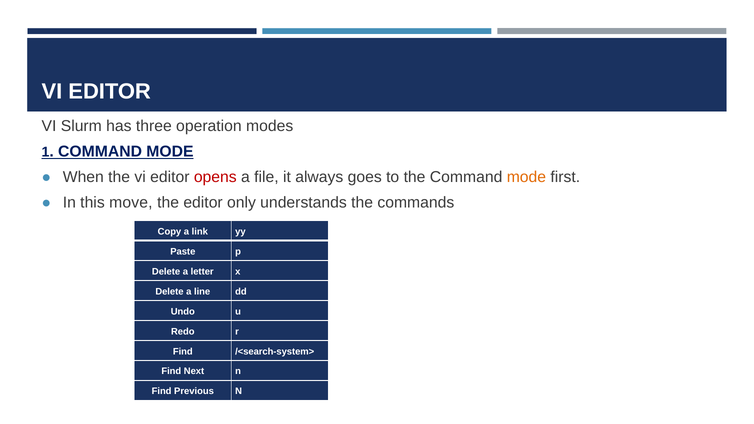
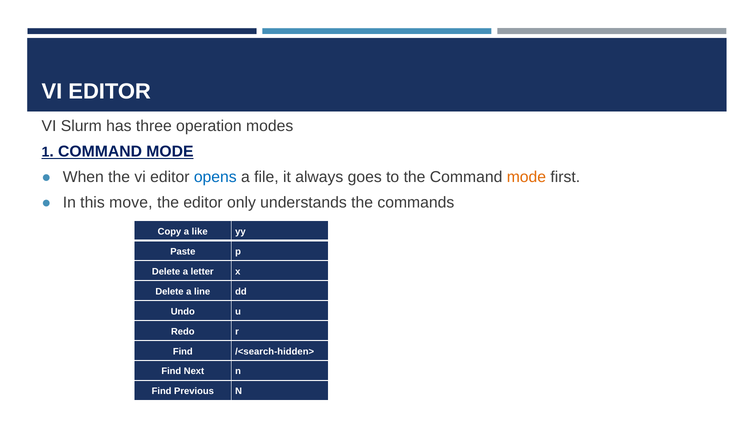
opens colour: red -> blue (215, 177)
link: link -> like (200, 232)
/<search-system>: /<search-system> -> /<search-hidden> (275, 352)
